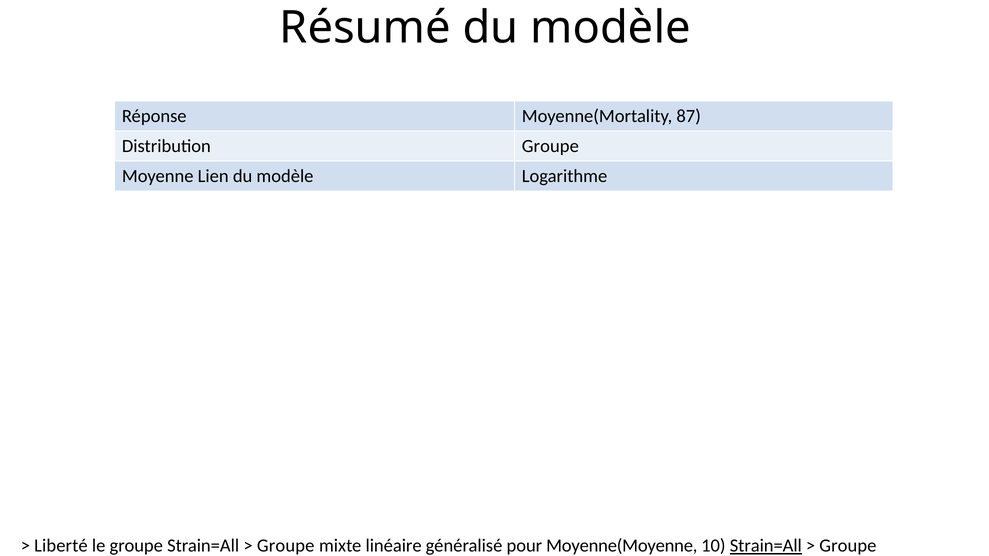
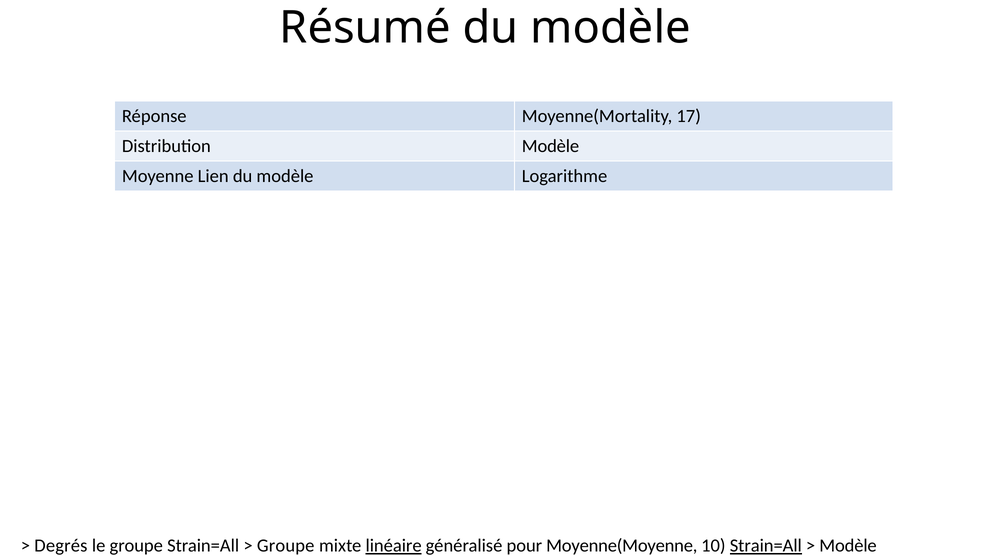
87: 87 -> 17 (689, 116)
Distribution Groupe: Groupe -> Modèle (550, 146)
Liberté: Liberté -> Degrés (61, 546)
linéaire underline: none -> present (394, 546)
Groupe: Groupe -> Modèle (848, 546)
